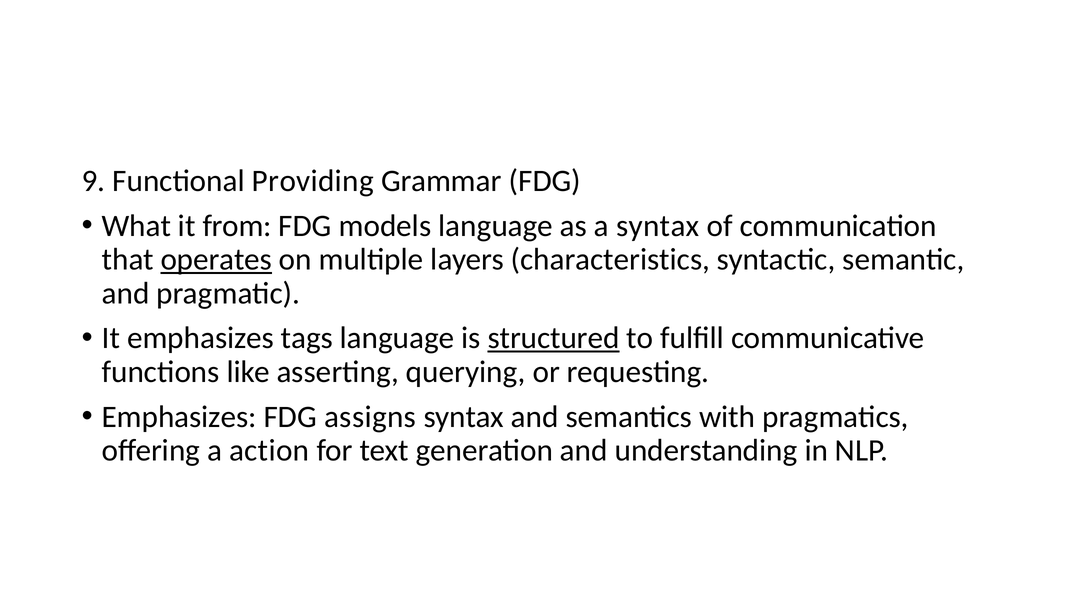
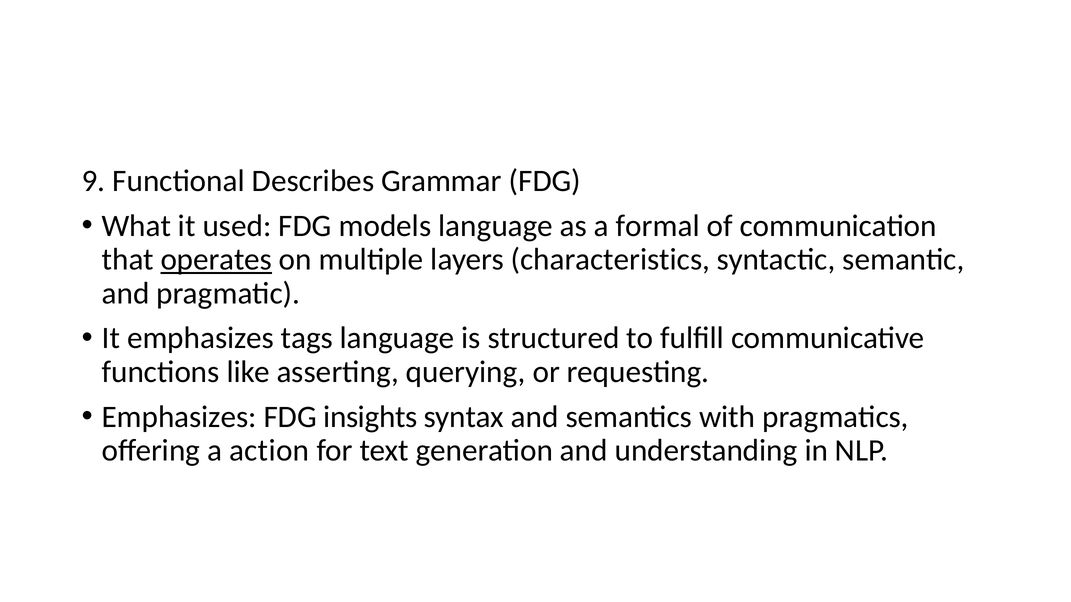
Providing: Providing -> Describes (313, 181)
from: from -> used (237, 226)
a syntax: syntax -> formal (658, 226)
structured underline: present -> none (554, 338)
assigns: assigns -> insights (370, 417)
